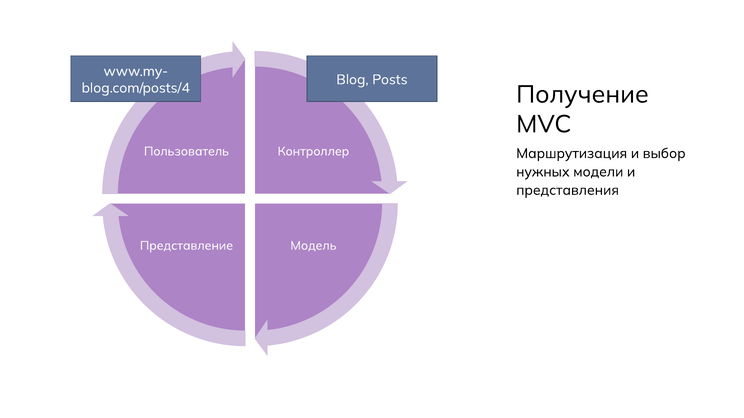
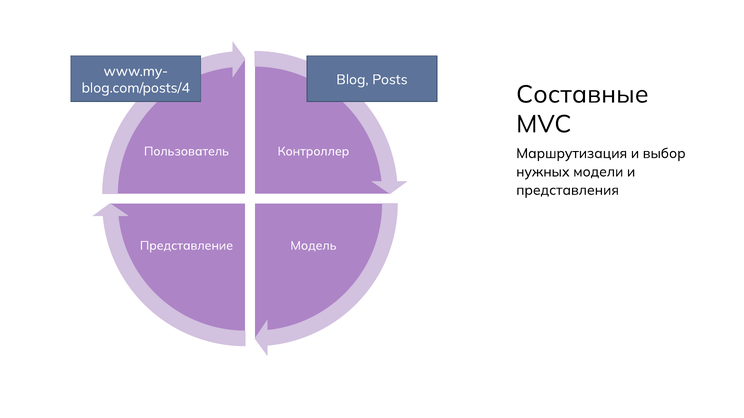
Получение: Получение -> Составные (582, 95)
